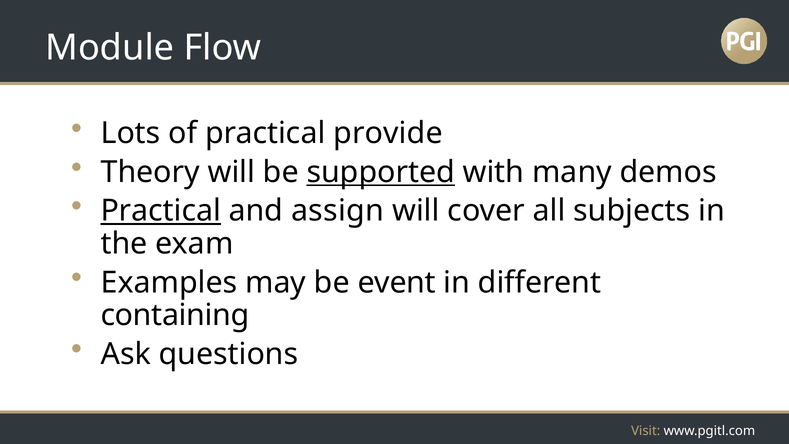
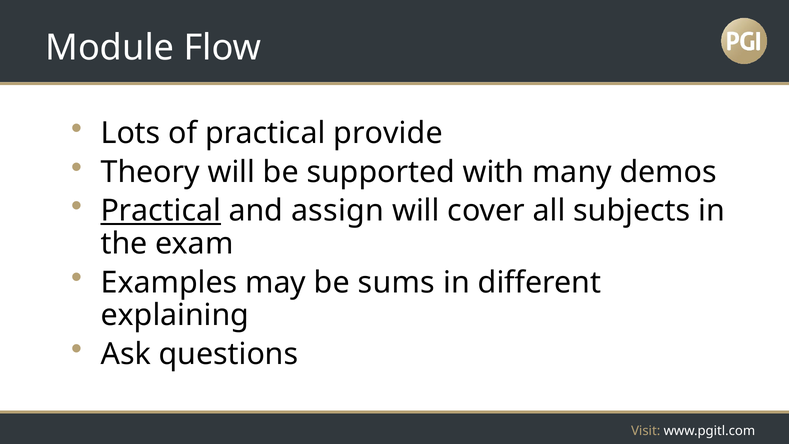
supported underline: present -> none (381, 172)
event: event -> sums (396, 282)
containing: containing -> explaining (175, 315)
